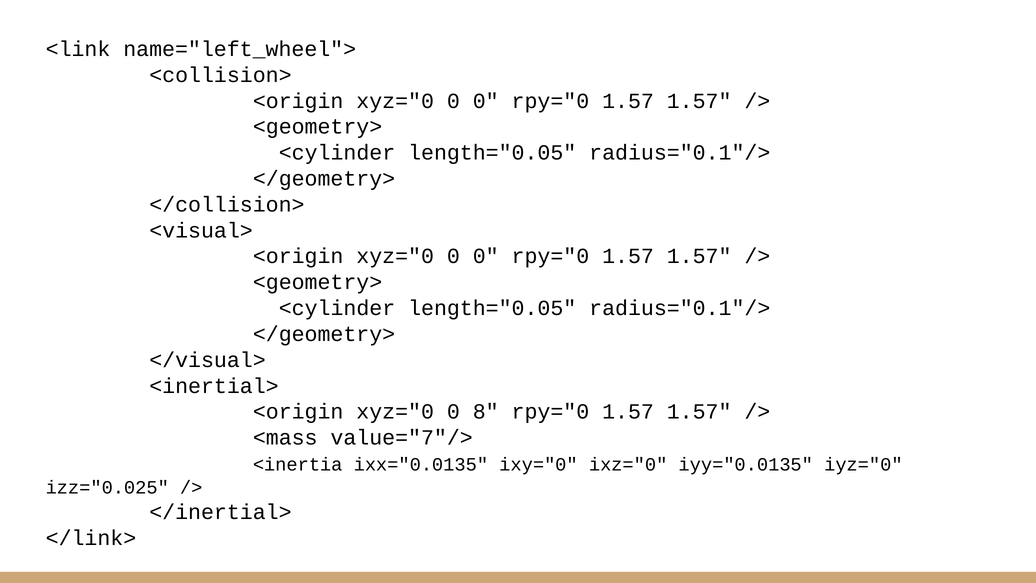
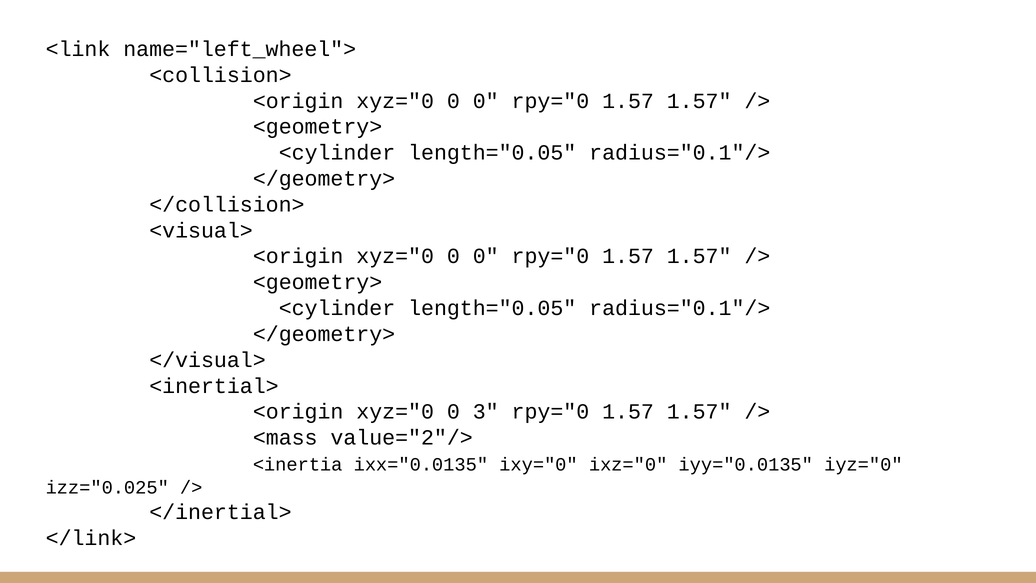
8: 8 -> 3 (486, 412)
value="7"/>: value="7"/> -> value="2"/> (402, 438)
